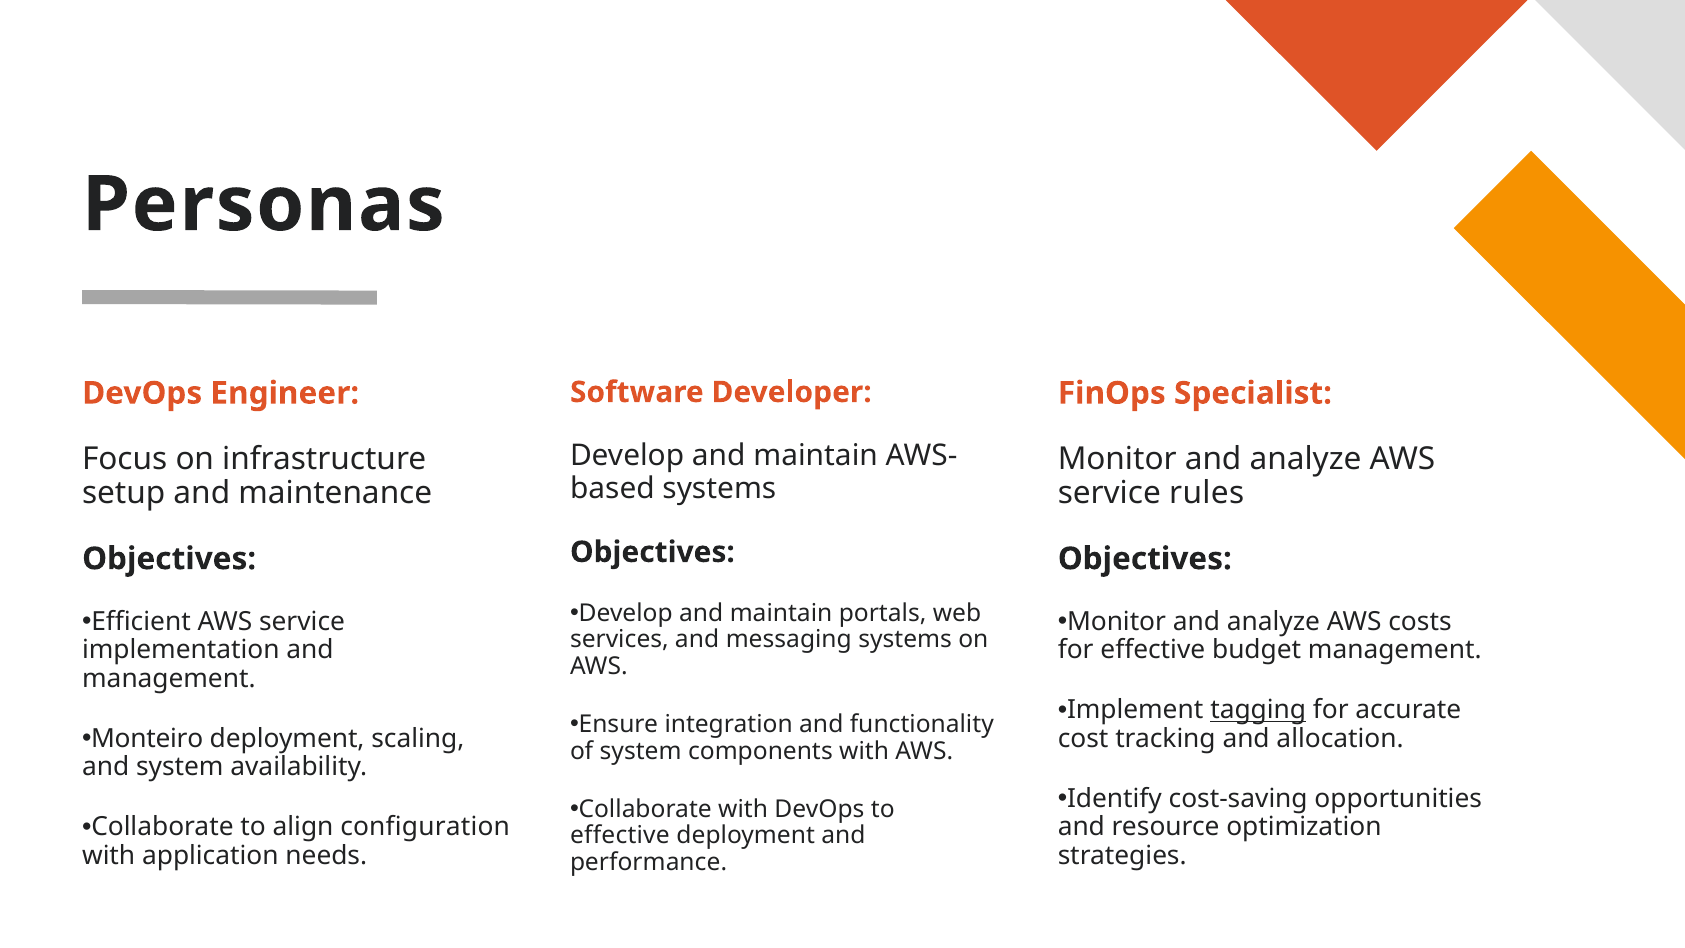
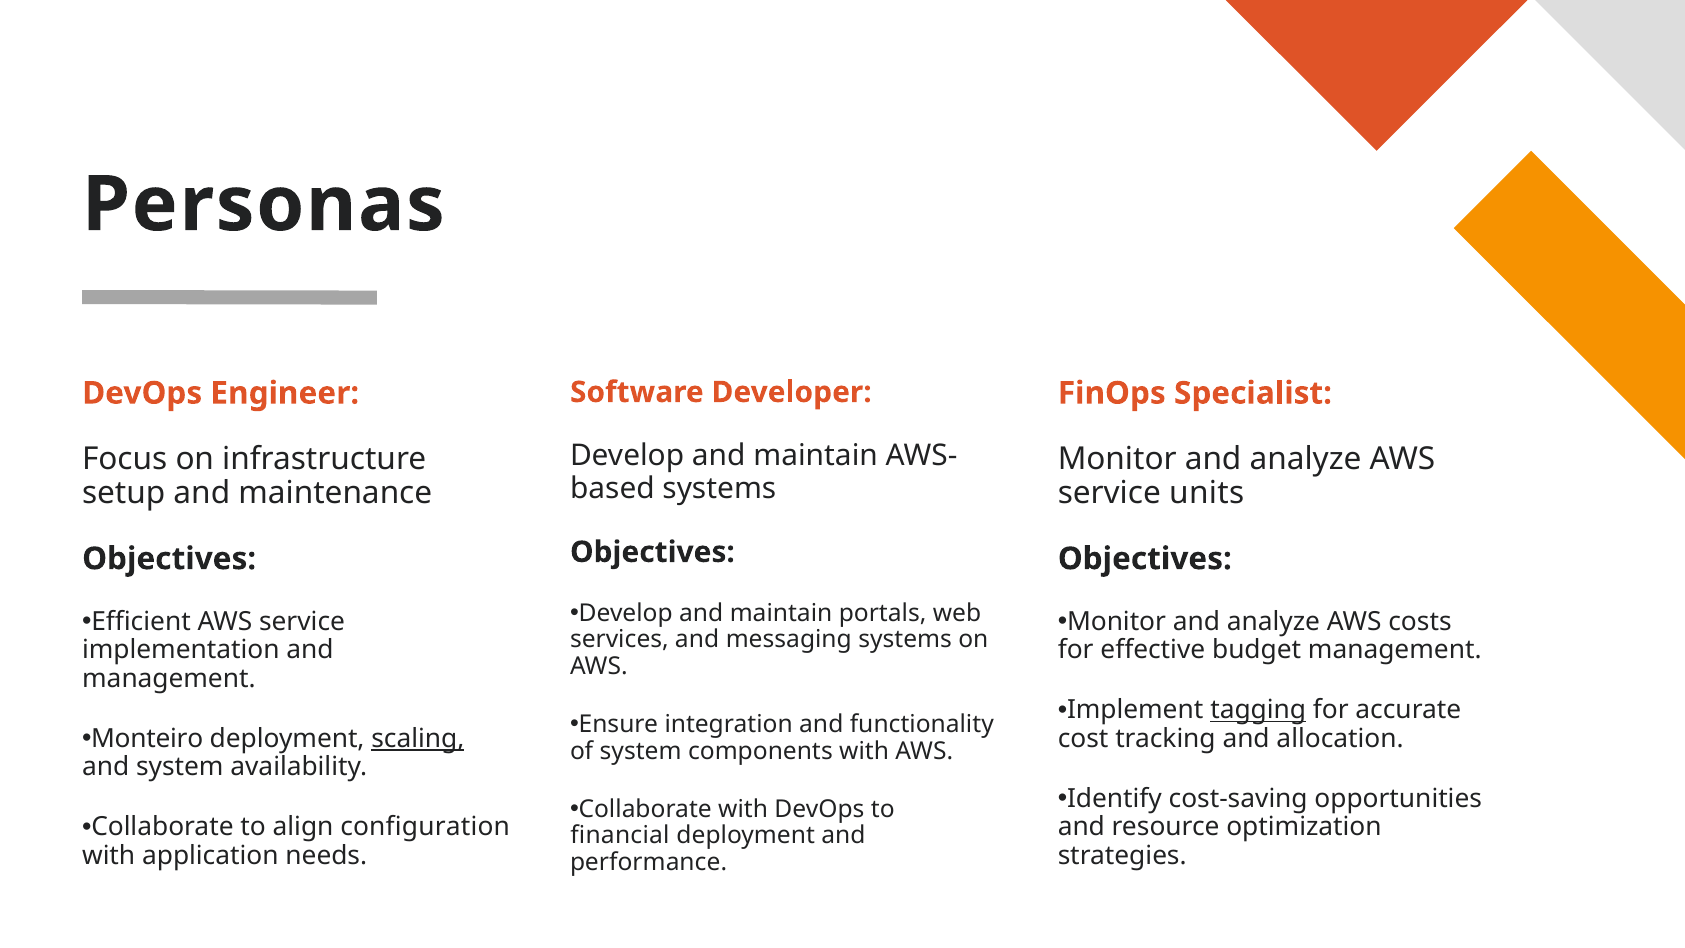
rules: rules -> units (1207, 493)
scaling underline: none -> present (418, 739)
effective: effective -> financial (620, 836)
